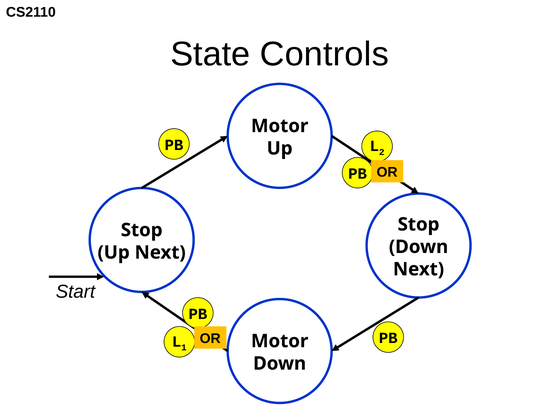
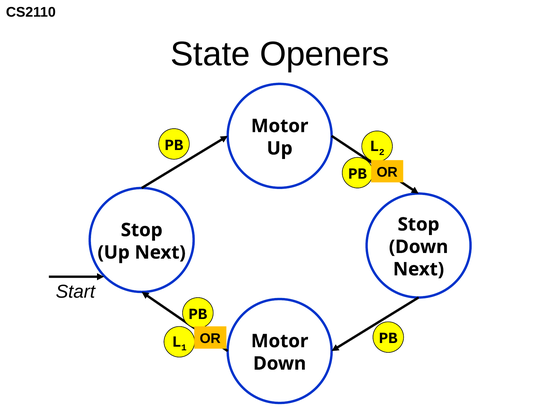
Controls: Controls -> Openers (325, 54)
